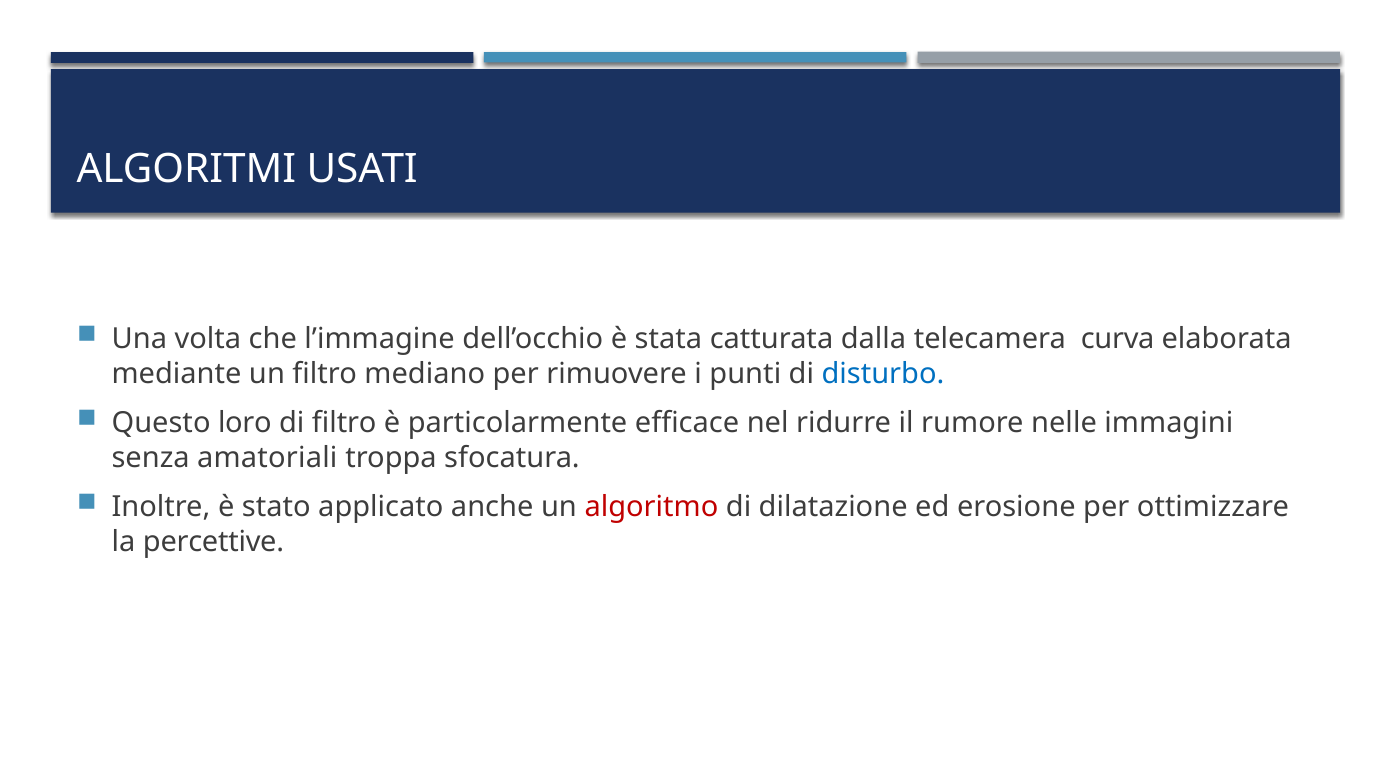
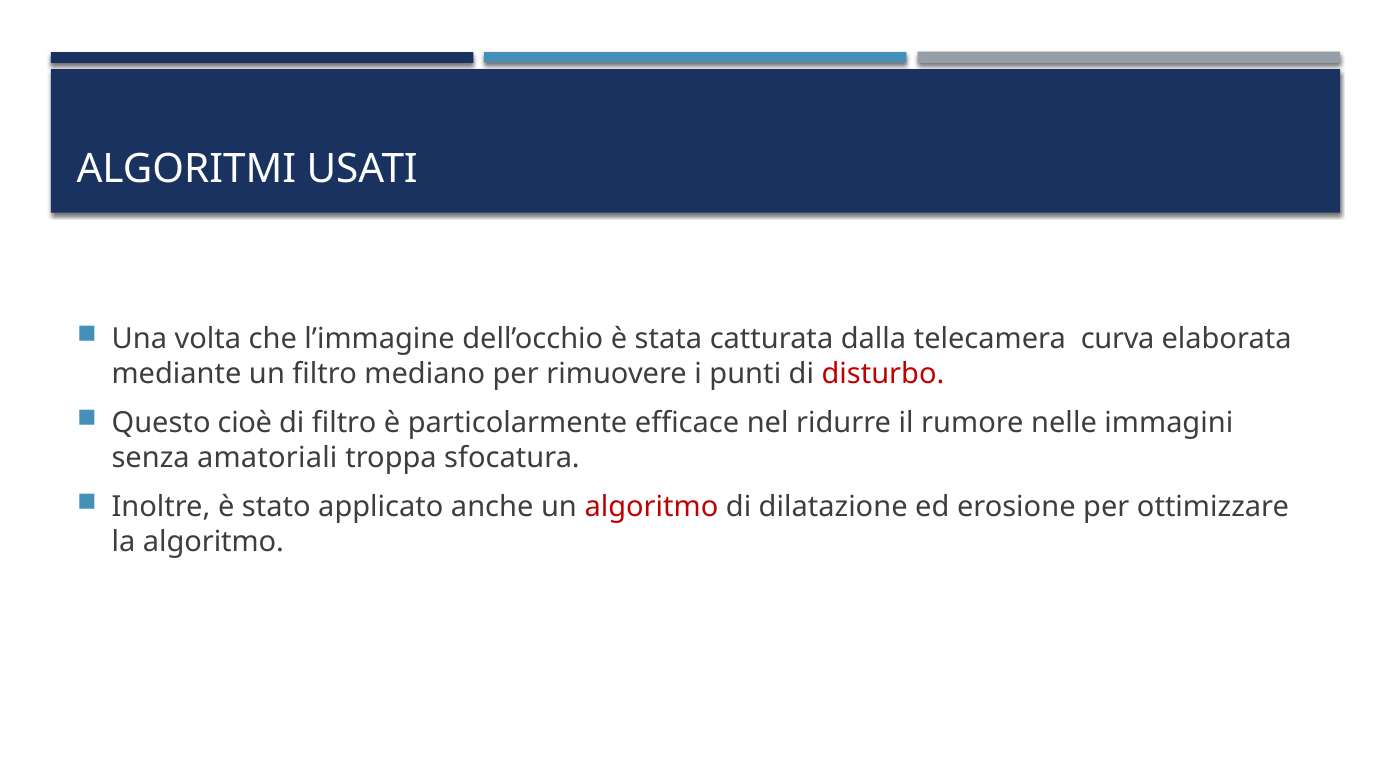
disturbo colour: blue -> red (883, 374)
loro: loro -> cioè (245, 423)
la percettive: percettive -> algoritmo (213, 542)
